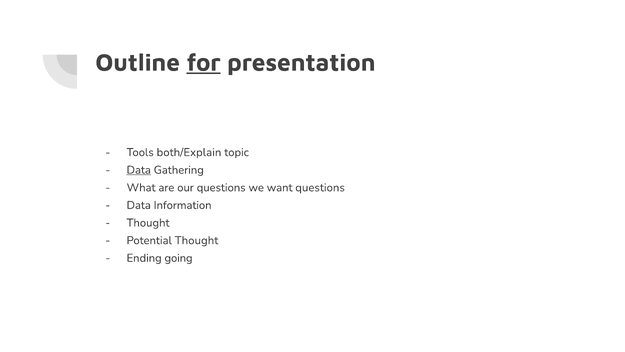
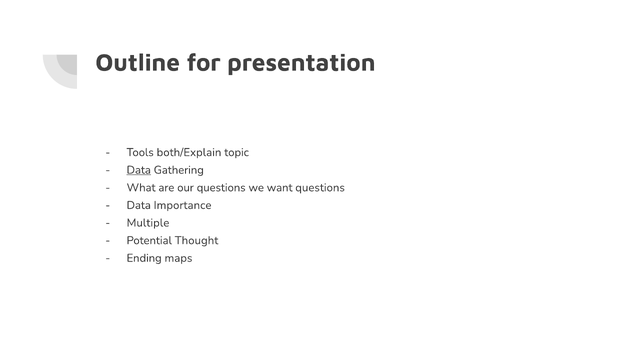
for underline: present -> none (204, 63)
Information: Information -> Importance (183, 205)
Thought: Thought -> Multiple (148, 223)
going: going -> maps (178, 258)
